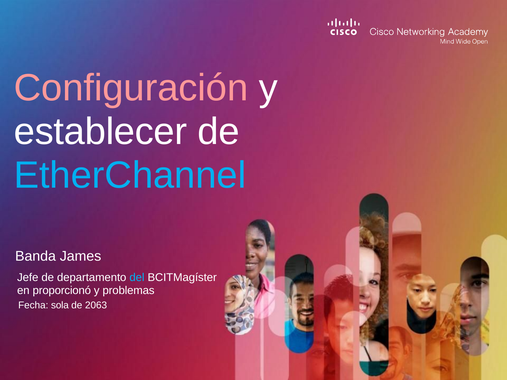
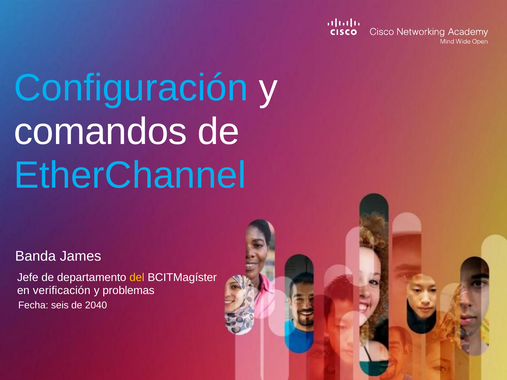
Configuración colour: pink -> light blue (131, 88)
establecer: establecer -> comandos (101, 132)
del colour: light blue -> yellow (137, 278)
proporcionó: proporcionó -> verificación (62, 291)
sola: sola -> seis (60, 305)
2063: 2063 -> 2040 (96, 305)
